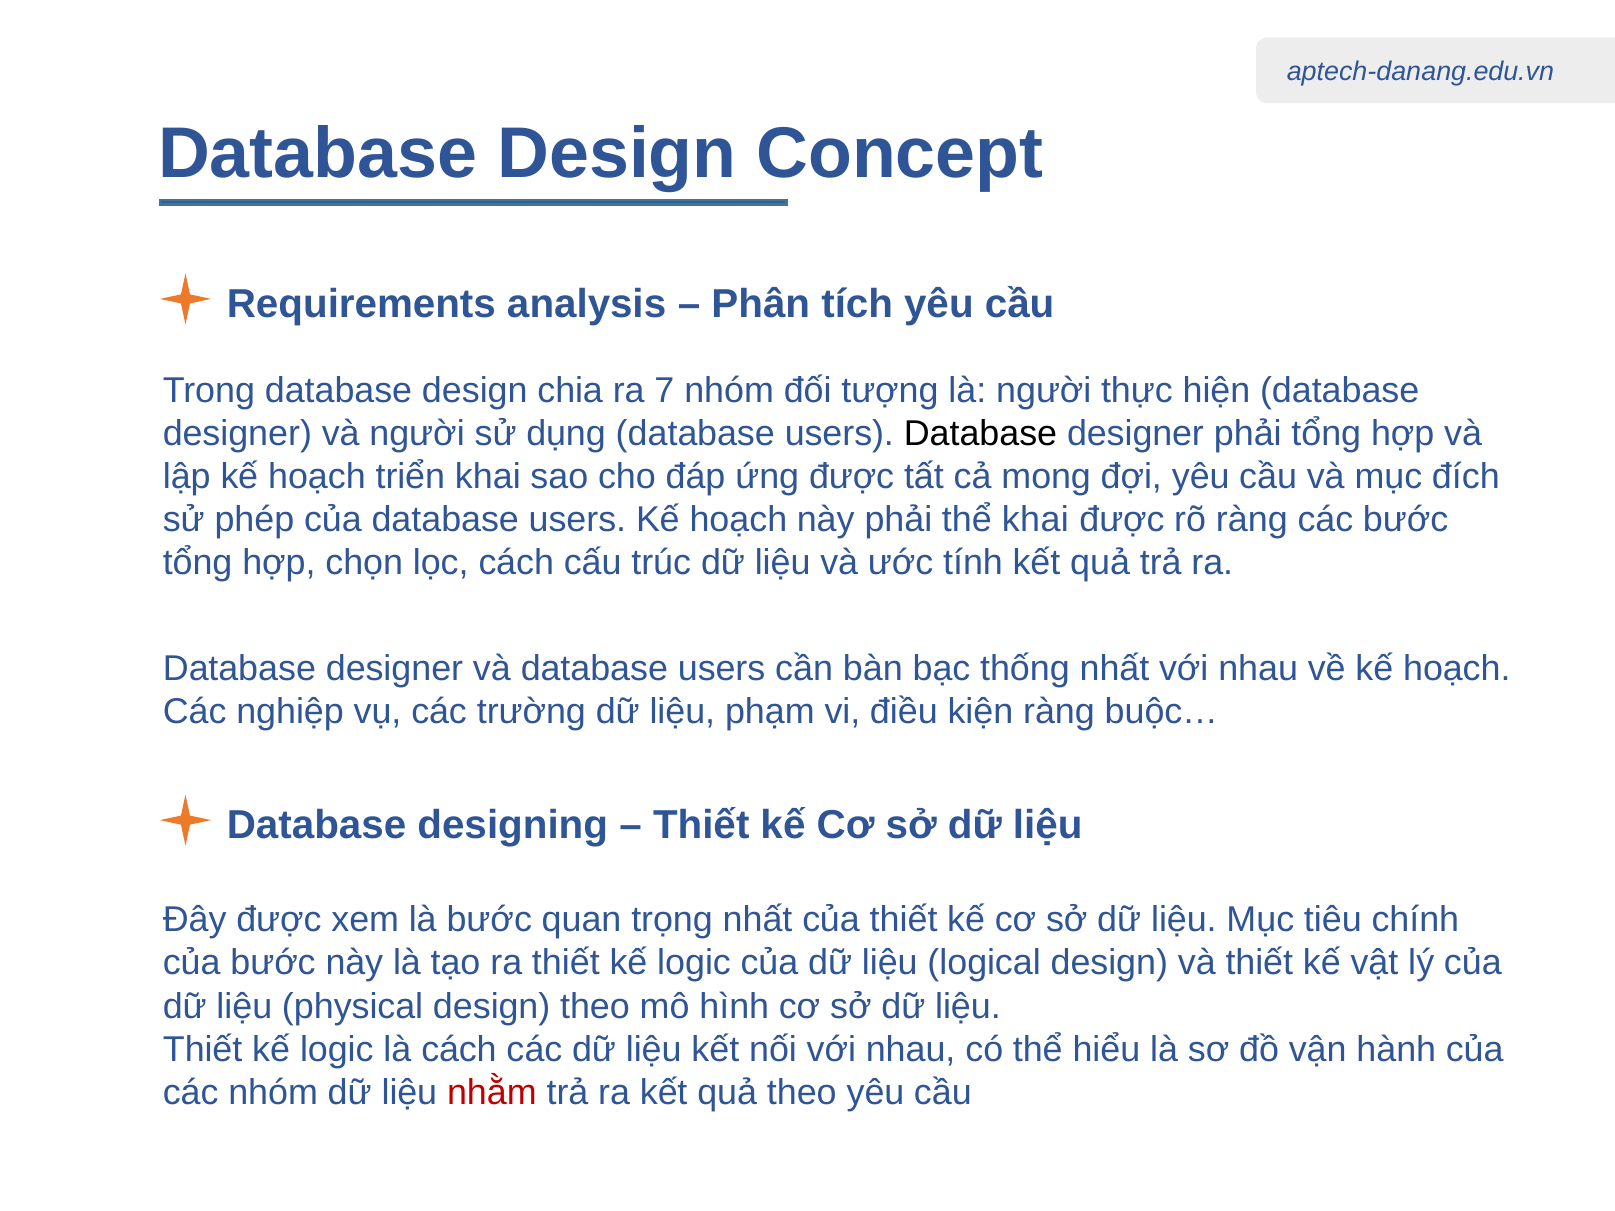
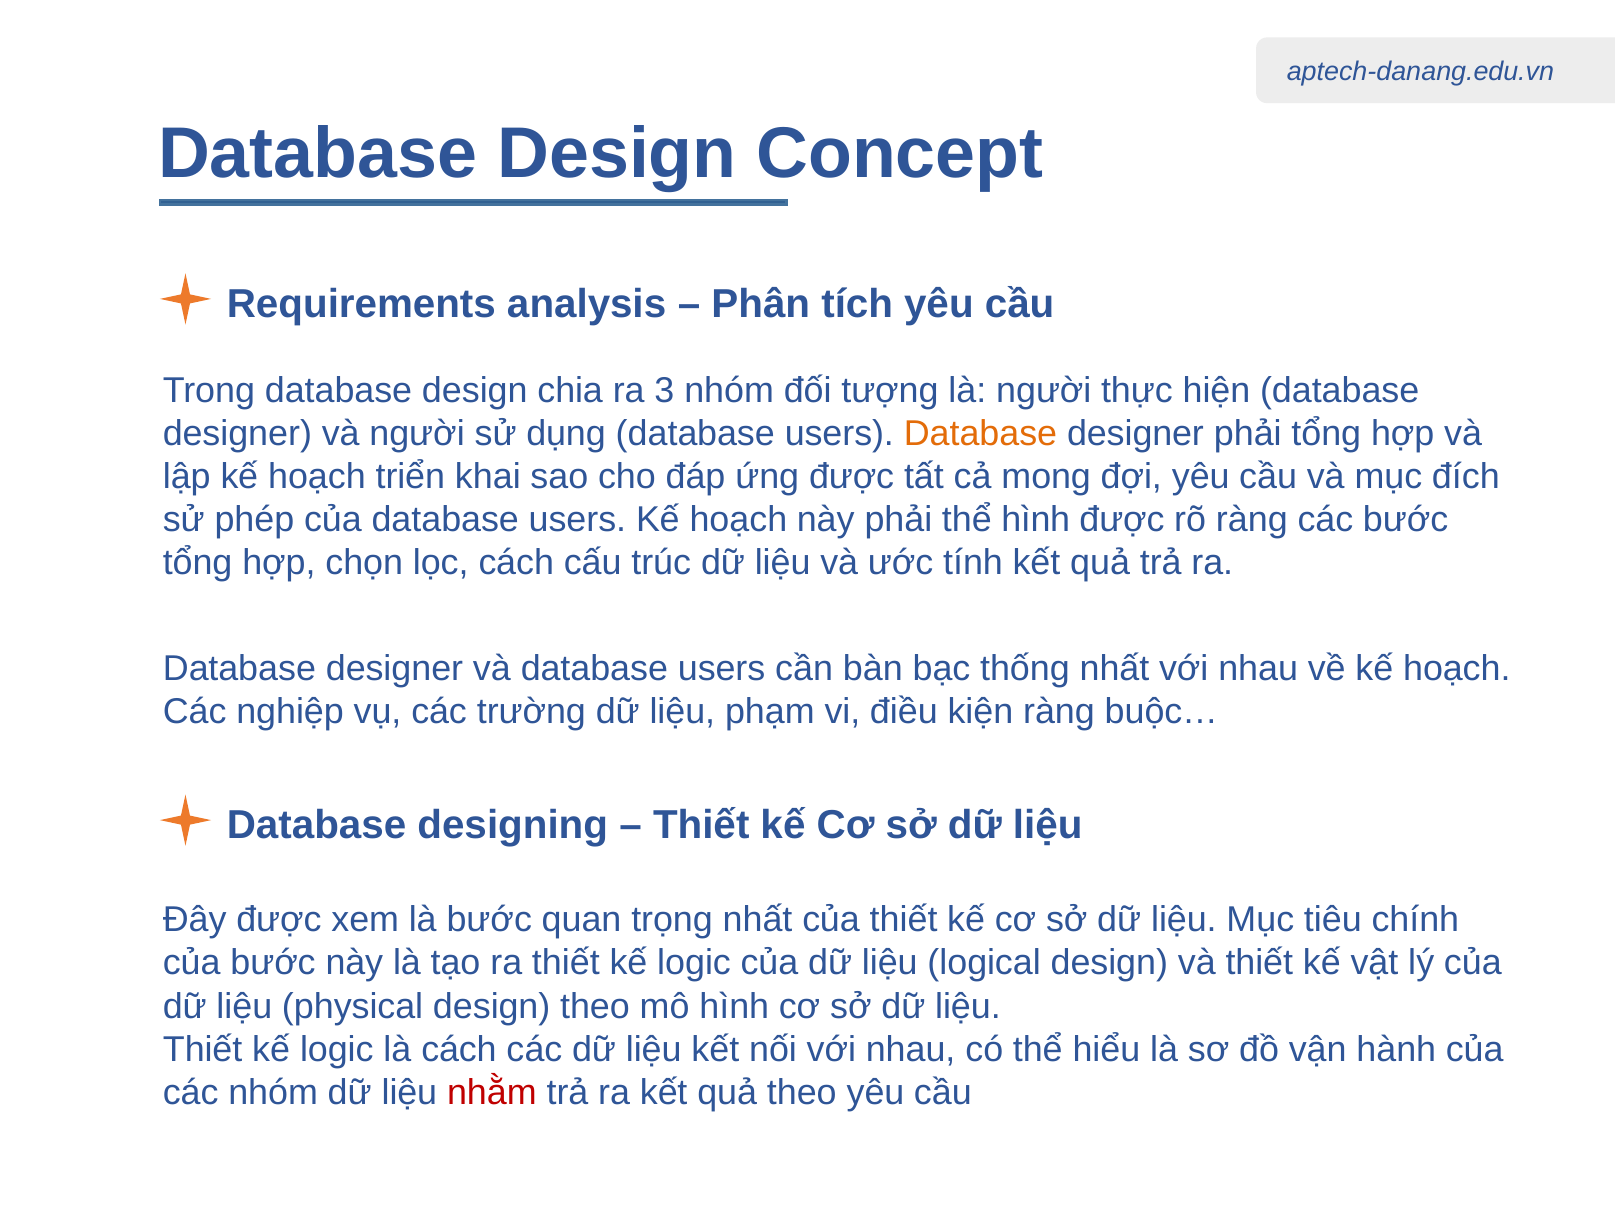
7: 7 -> 3 (664, 391)
Database colour: black -> orange (980, 434)
thể khai: khai -> hình (1036, 520)
